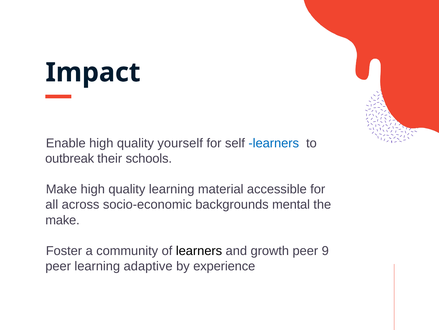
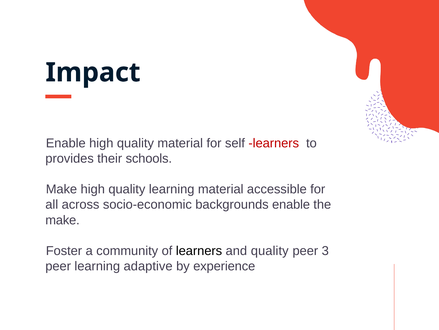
quality yourself: yourself -> material (180, 143)
learners colour: blue -> red (274, 143)
outbreak: outbreak -> provides (70, 158)
backgrounds mental: mental -> enable (291, 204)
and growth: growth -> quality (270, 250)
9: 9 -> 3 (325, 250)
